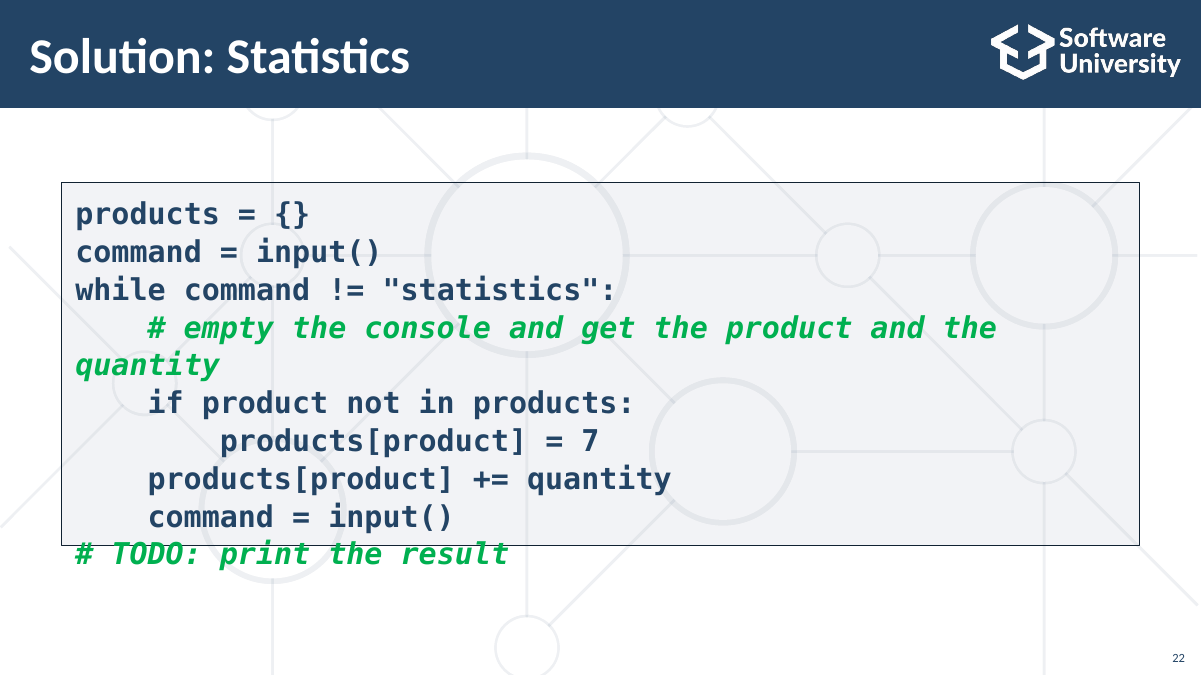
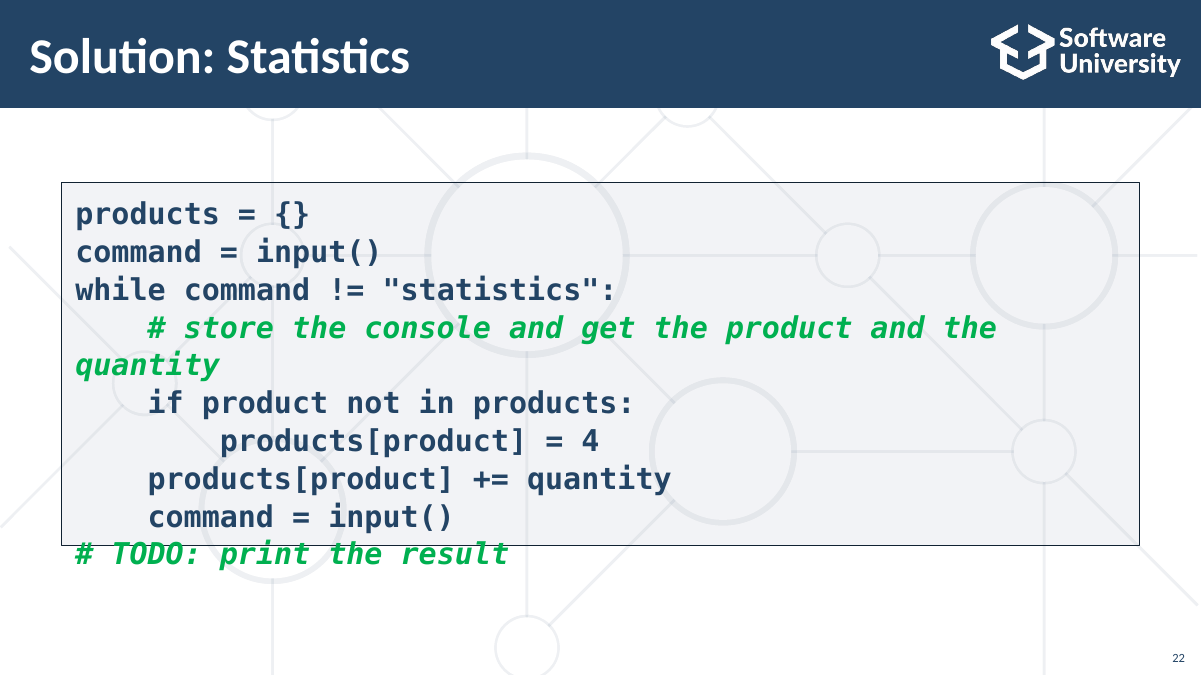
empty: empty -> store (229, 329)
7: 7 -> 4 (590, 442)
